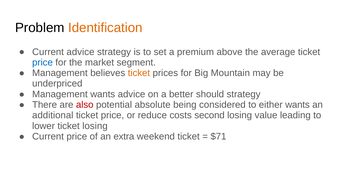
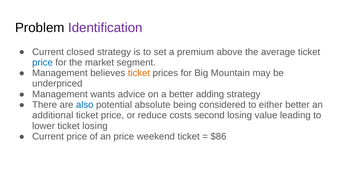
Identification colour: orange -> purple (105, 28)
Current advice: advice -> closed (80, 52)
should: should -> adding (210, 94)
also colour: red -> blue (85, 105)
either wants: wants -> better (297, 105)
an extra: extra -> price (124, 137)
$71: $71 -> $86 (218, 137)
